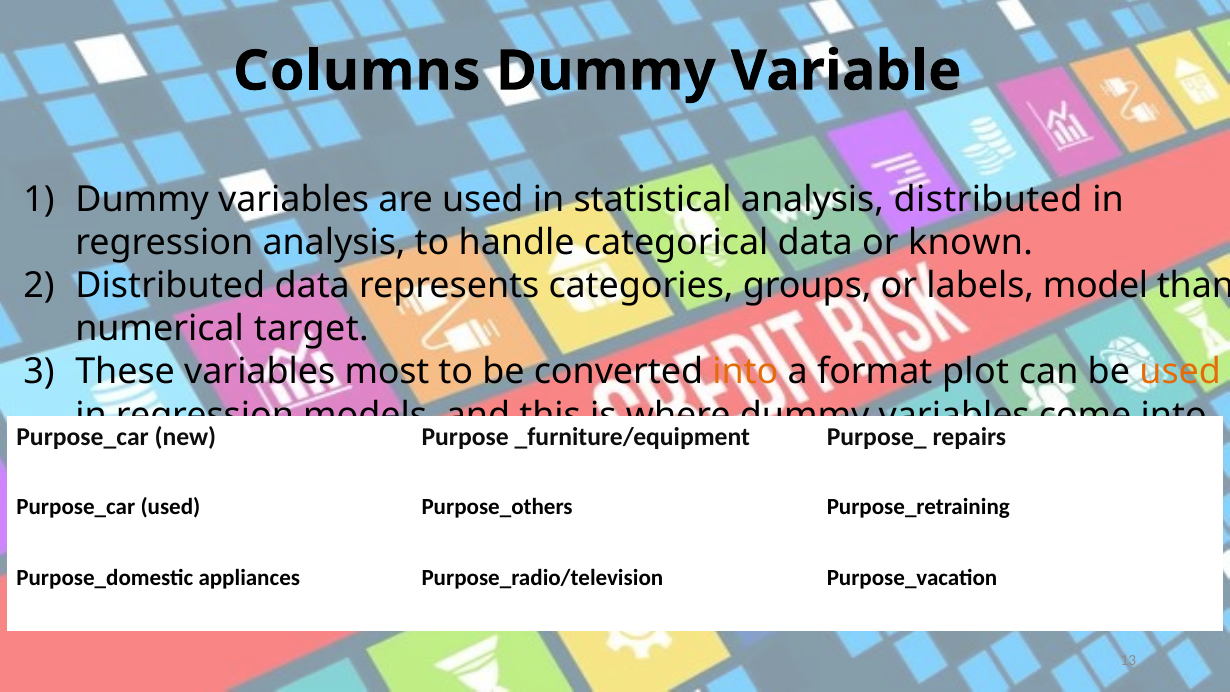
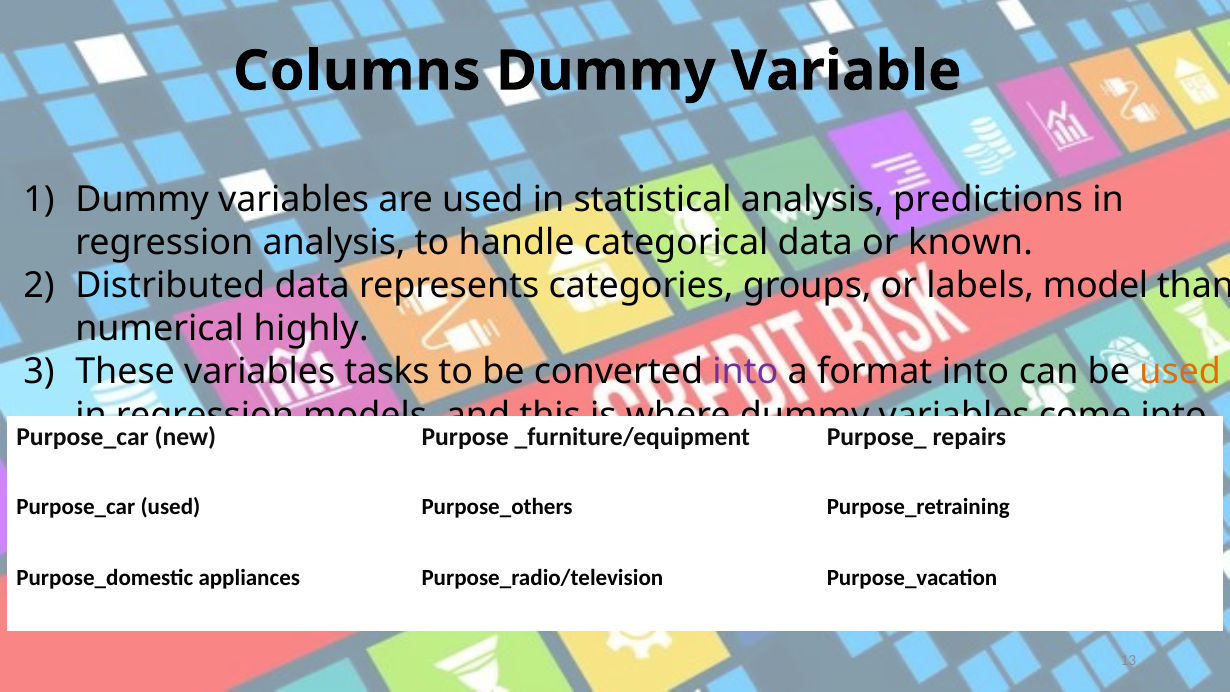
analysis distributed: distributed -> predictions (988, 200)
target: target -> highly (311, 329)
most: most -> tasks (387, 372)
into colour: orange -> purple (745, 372)
format plot: plot -> into (976, 372)
